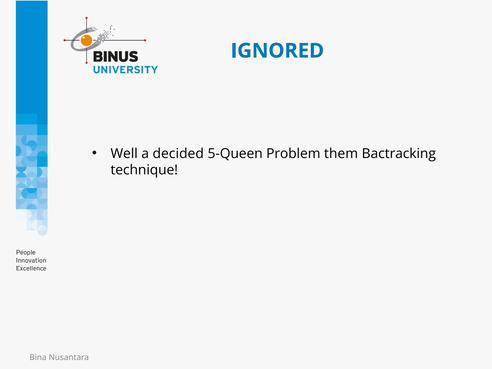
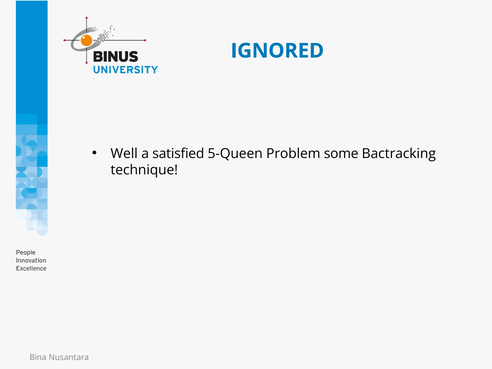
decided: decided -> satisfied (178, 154)
them: them -> some (341, 154)
